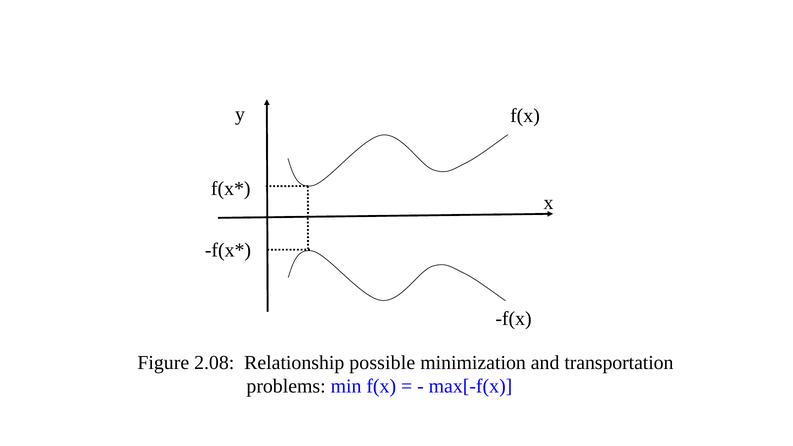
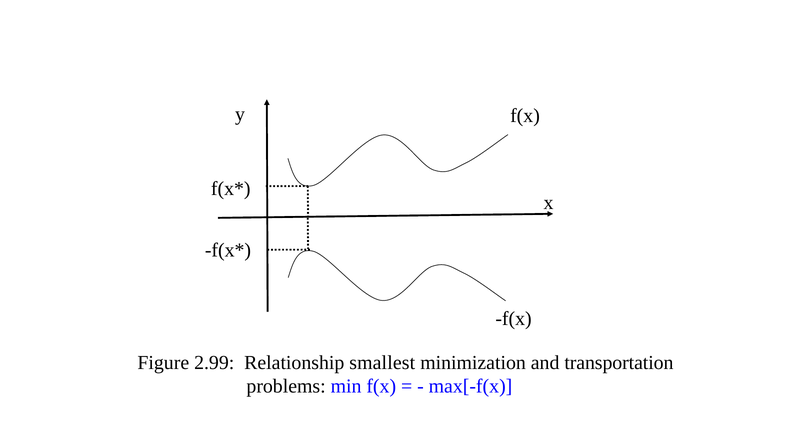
2.08: 2.08 -> 2.99 (214, 363)
possible: possible -> smallest (382, 363)
